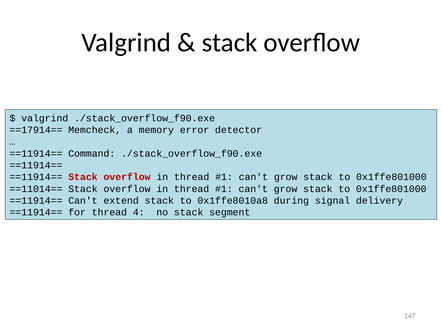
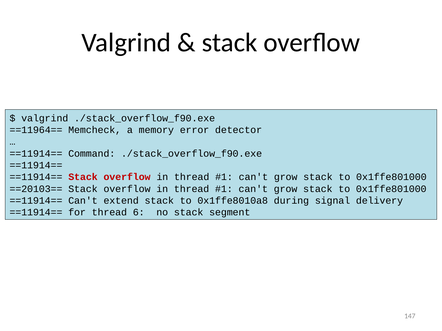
==17914==: ==17914== -> ==11964== (36, 130)
==11014==: ==11014== -> ==20103== (36, 189)
4: 4 -> 6 (139, 213)
